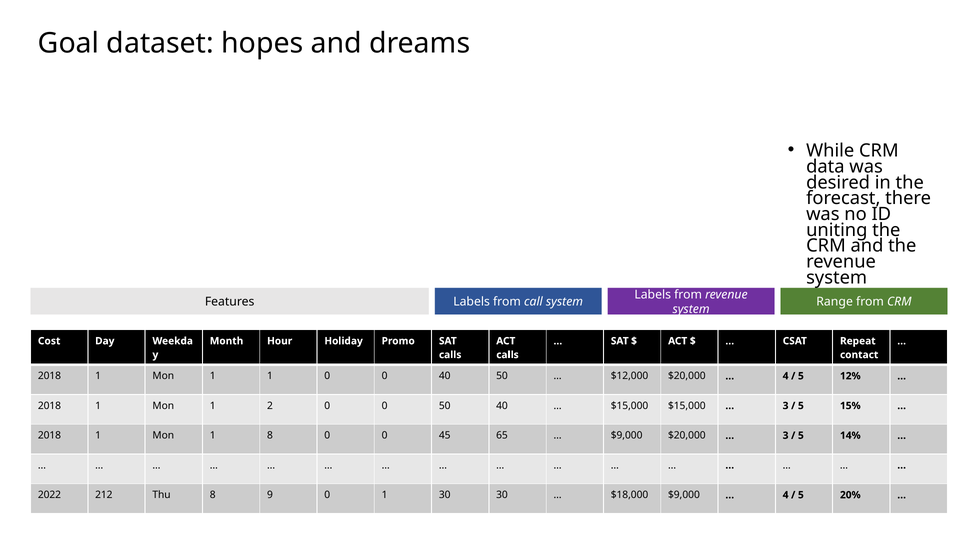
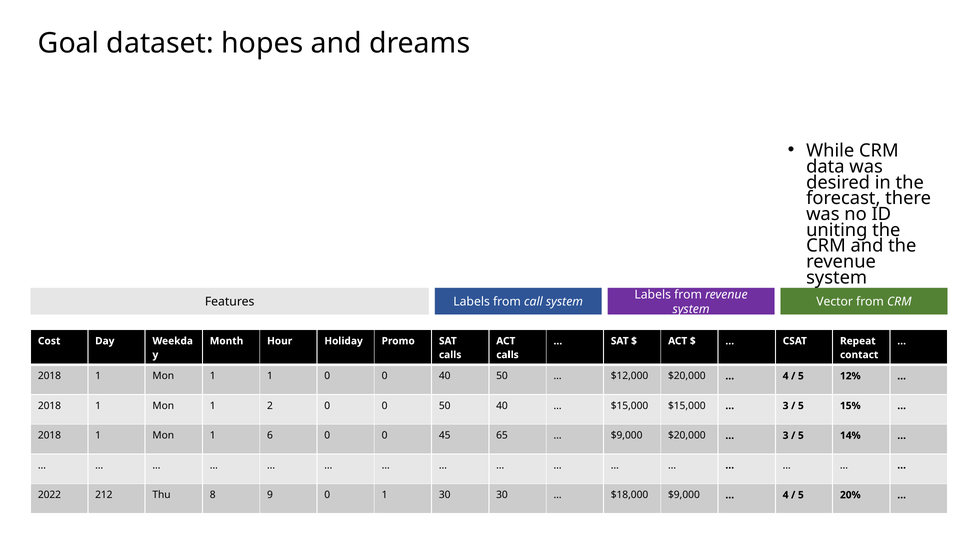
Range: Range -> Vector (835, 302)
1 8: 8 -> 6 (270, 436)
